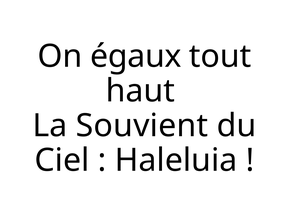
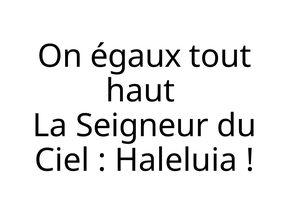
Souvient: Souvient -> Seigneur (142, 126)
